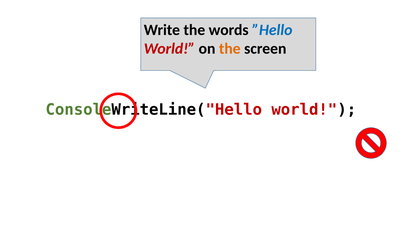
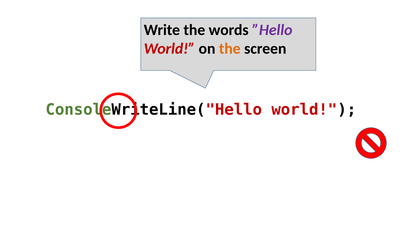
”Hello colour: blue -> purple (272, 30)
